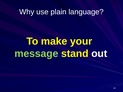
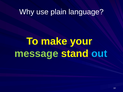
out colour: white -> light blue (99, 54)
